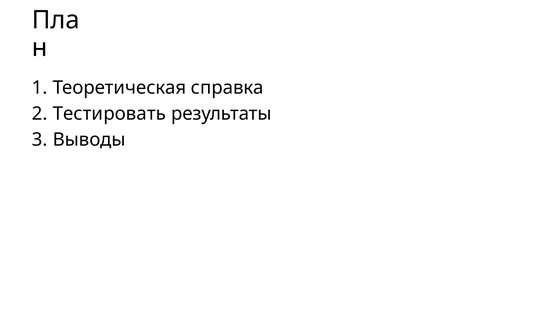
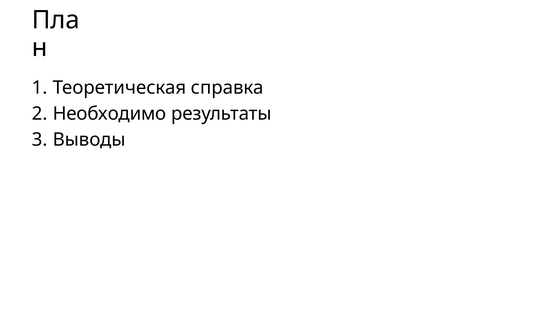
Тестировать: Тестировать -> Необходимо (110, 114)
